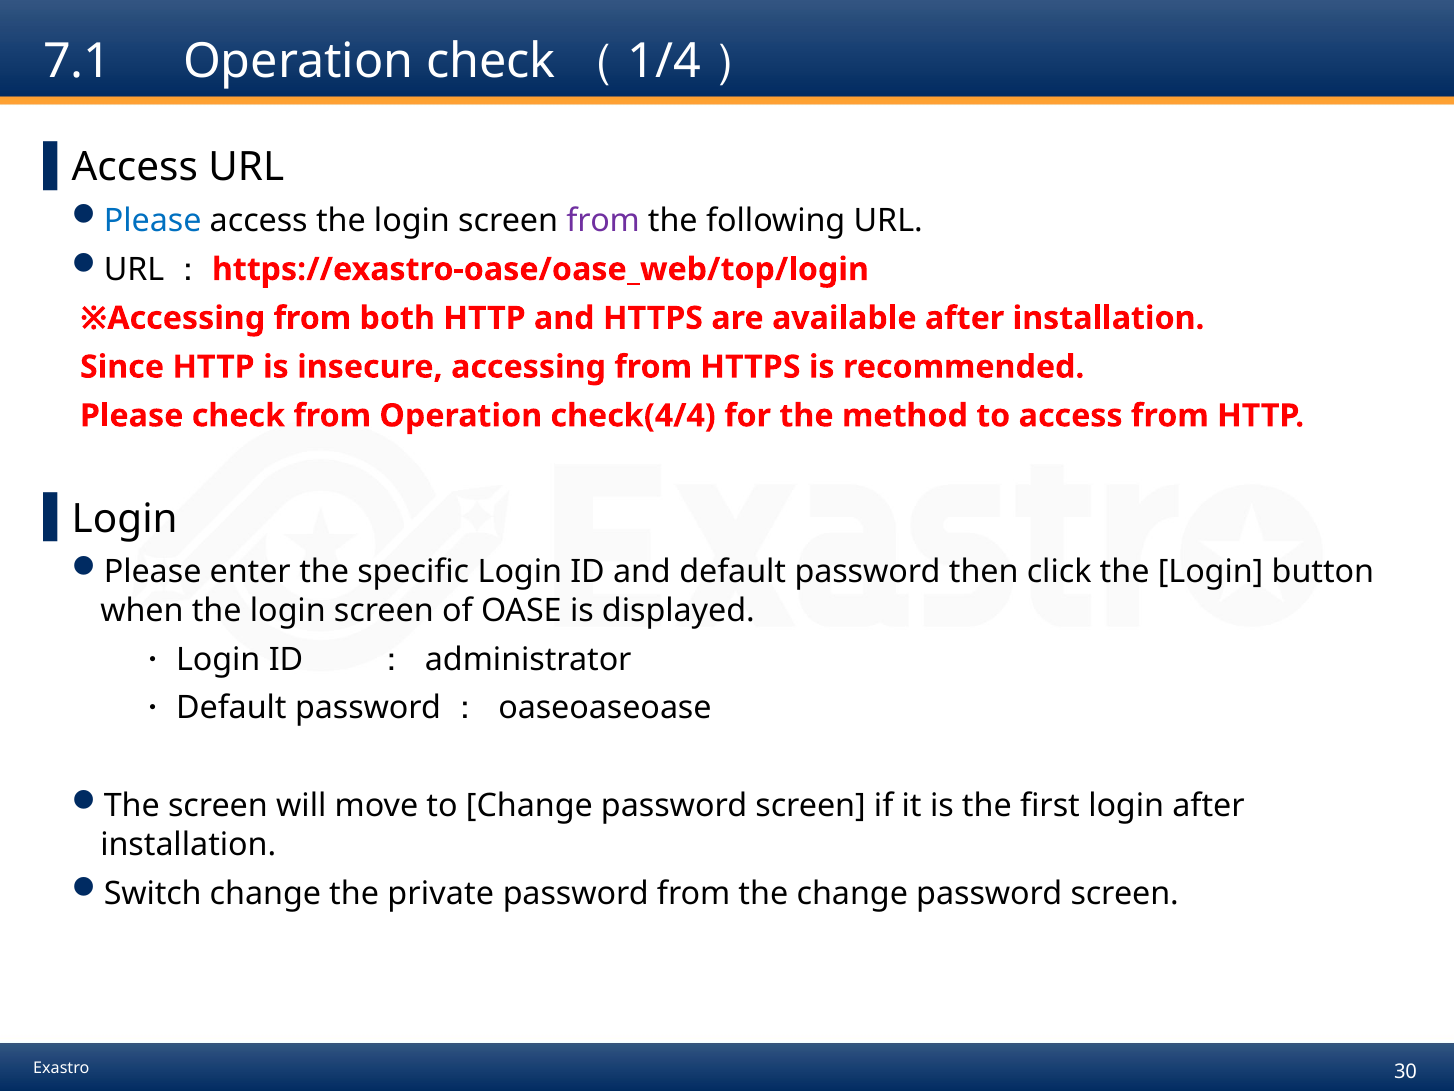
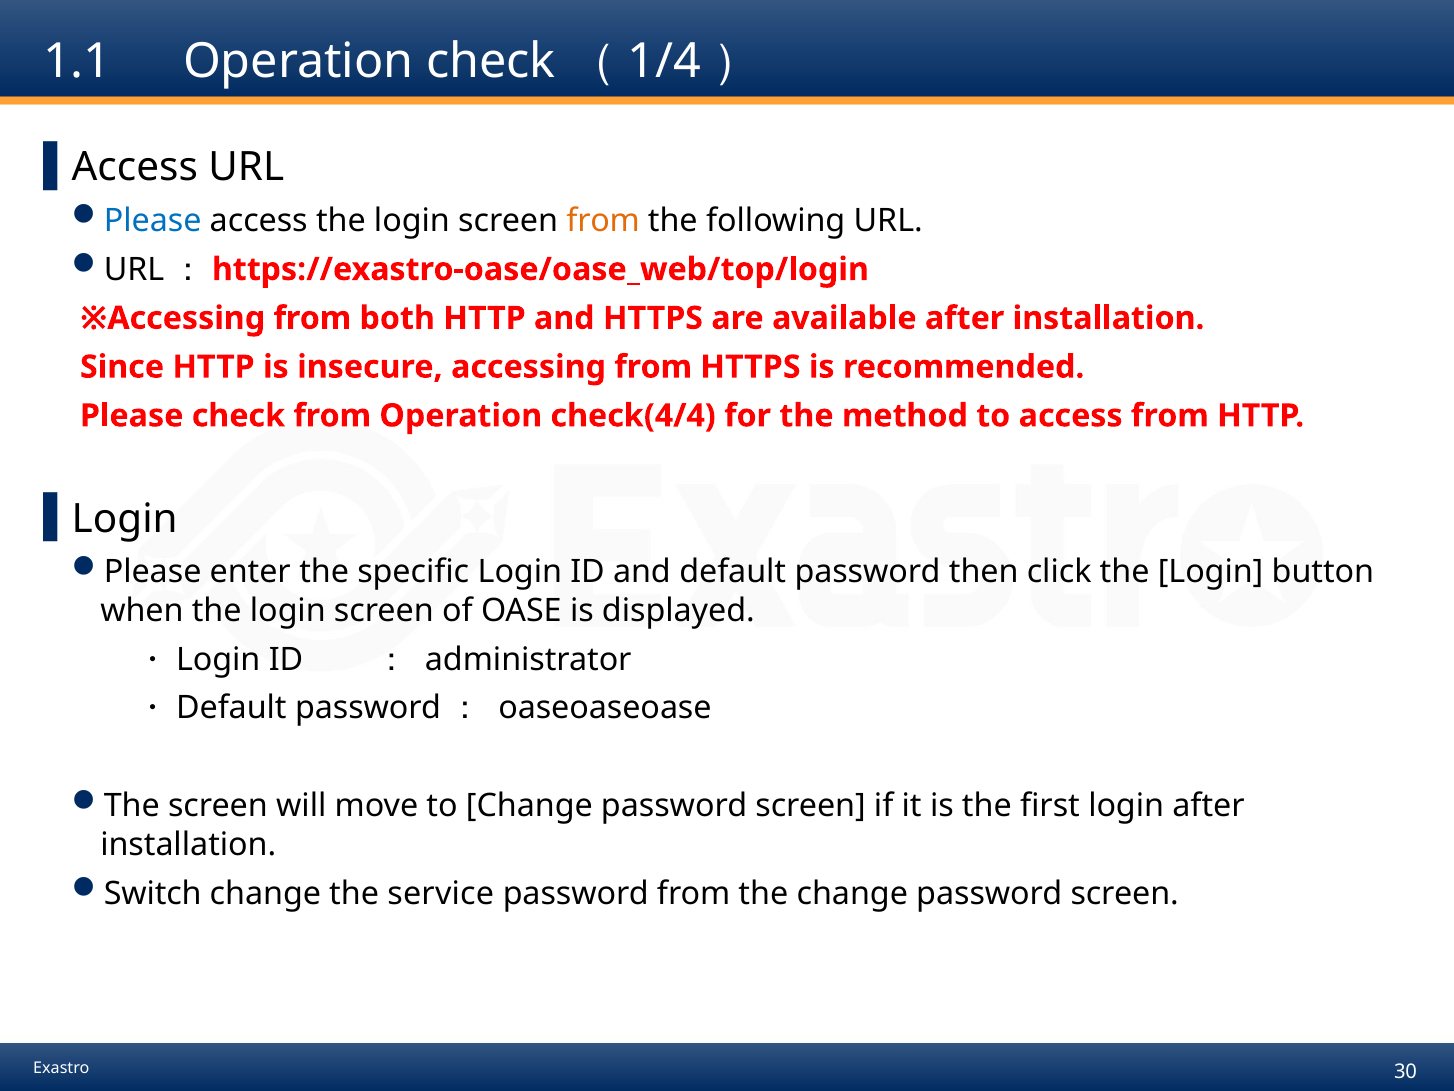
7.1: 7.1 -> 1.1 (77, 62)
from colour: purple -> orange (603, 220)
private: private -> service (441, 893)
